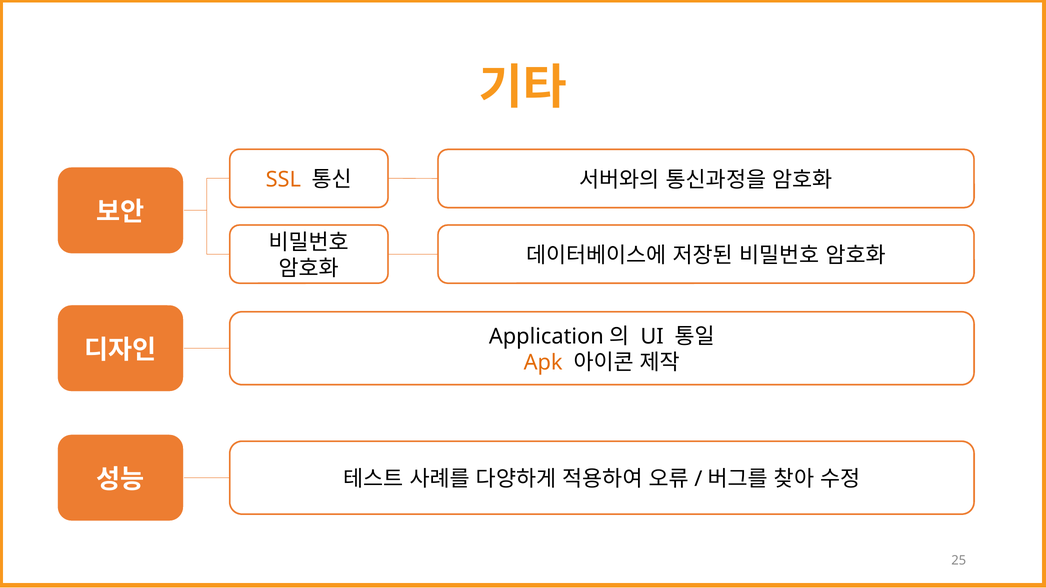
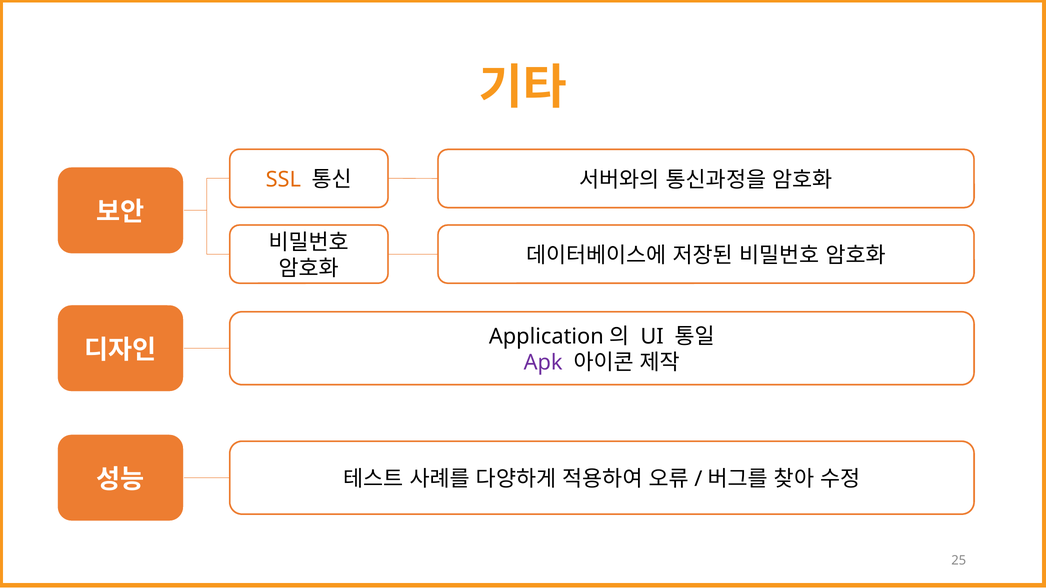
Apk colour: orange -> purple (543, 363)
